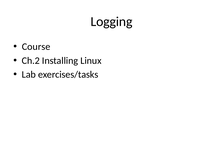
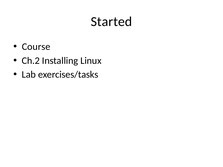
Logging: Logging -> Started (111, 22)
